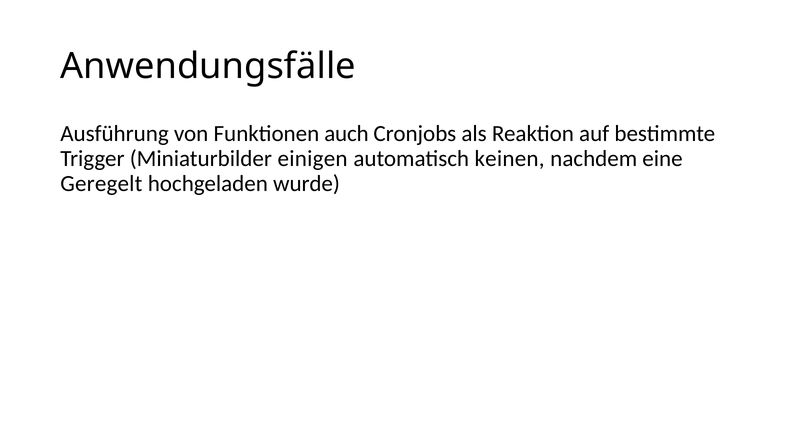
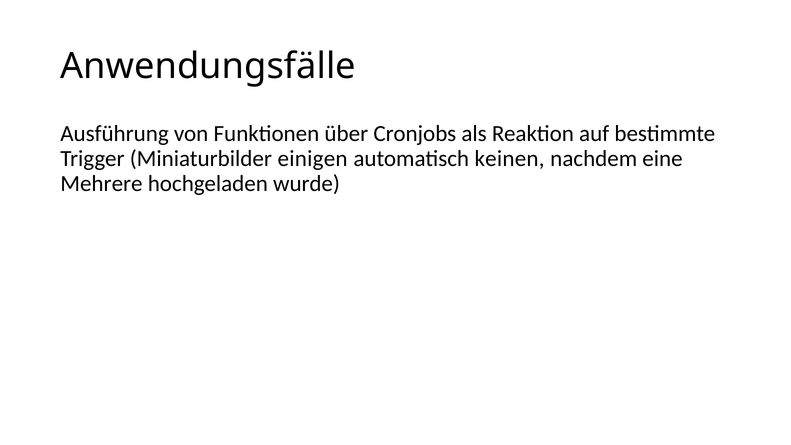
auch: auch -> über (346, 134)
Geregelt: Geregelt -> Mehrere (101, 184)
